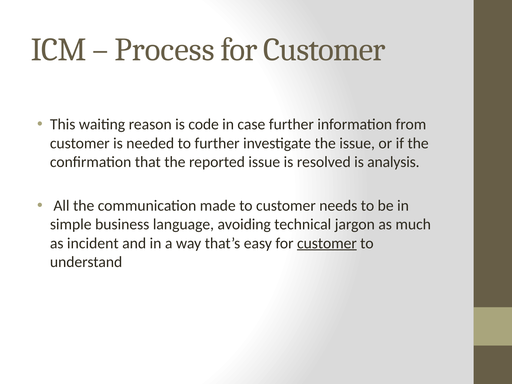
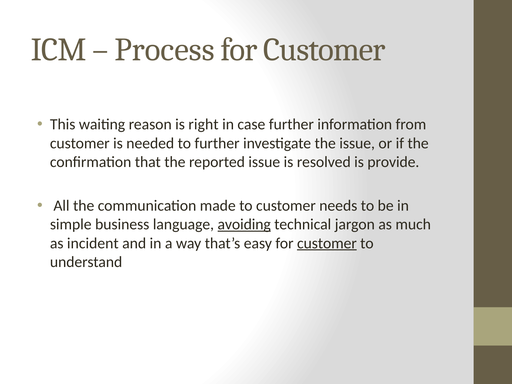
code: code -> right (203, 124)
analysis: analysis -> provide (393, 162)
avoiding underline: none -> present (244, 224)
